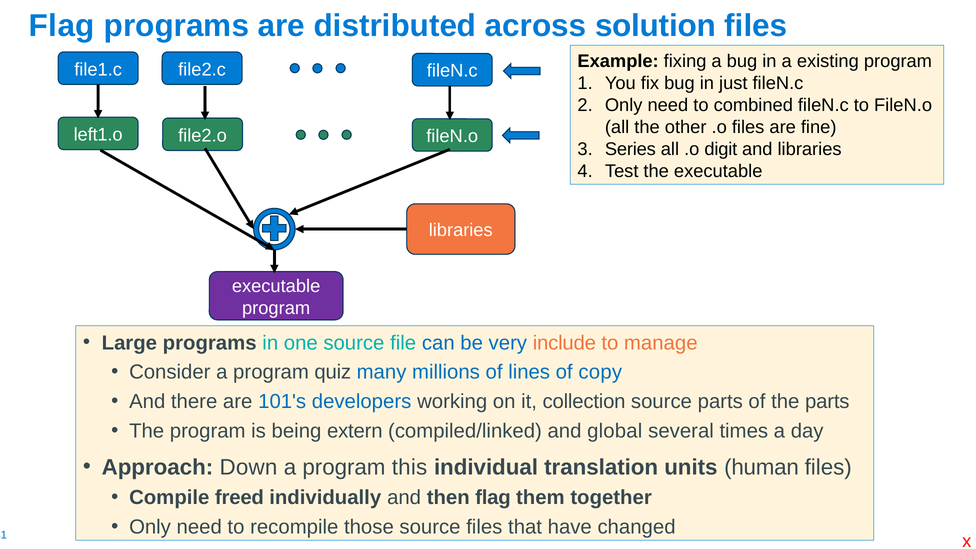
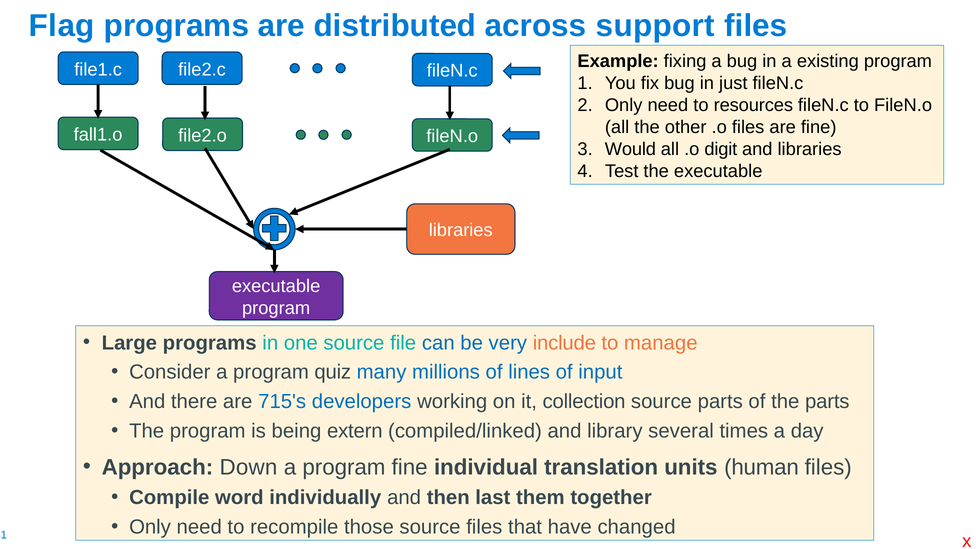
solution: solution -> support (655, 26)
combined: combined -> resources (753, 105)
left1.o: left1.o -> fall1.o (98, 135)
Series: Series -> Would (630, 149)
copy: copy -> input (600, 372)
101's: 101's -> 715's (282, 402)
global: global -> library (615, 431)
program this: this -> fine (410, 467)
freed: freed -> word (239, 498)
then flag: flag -> last (493, 498)
